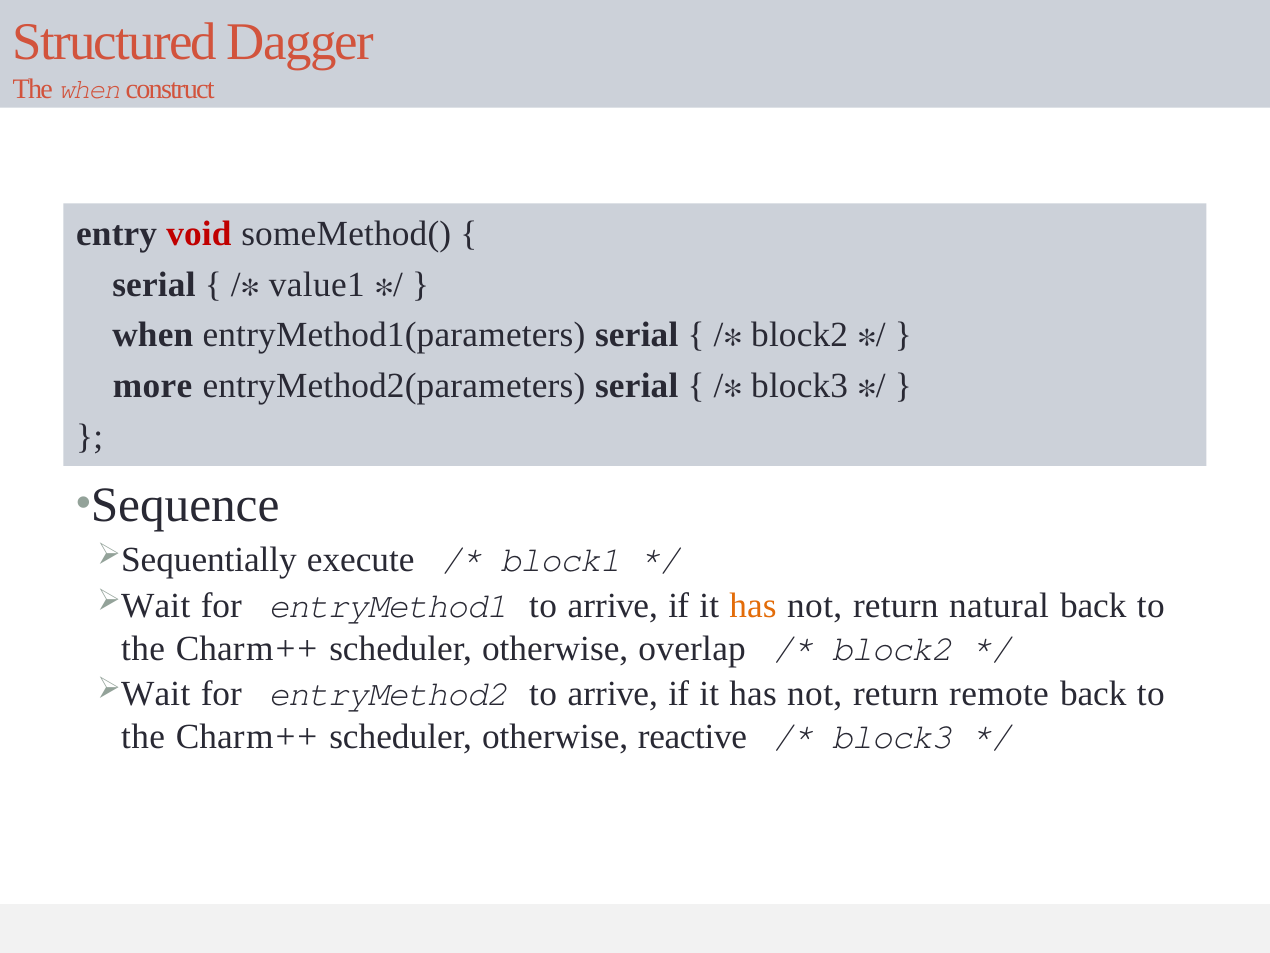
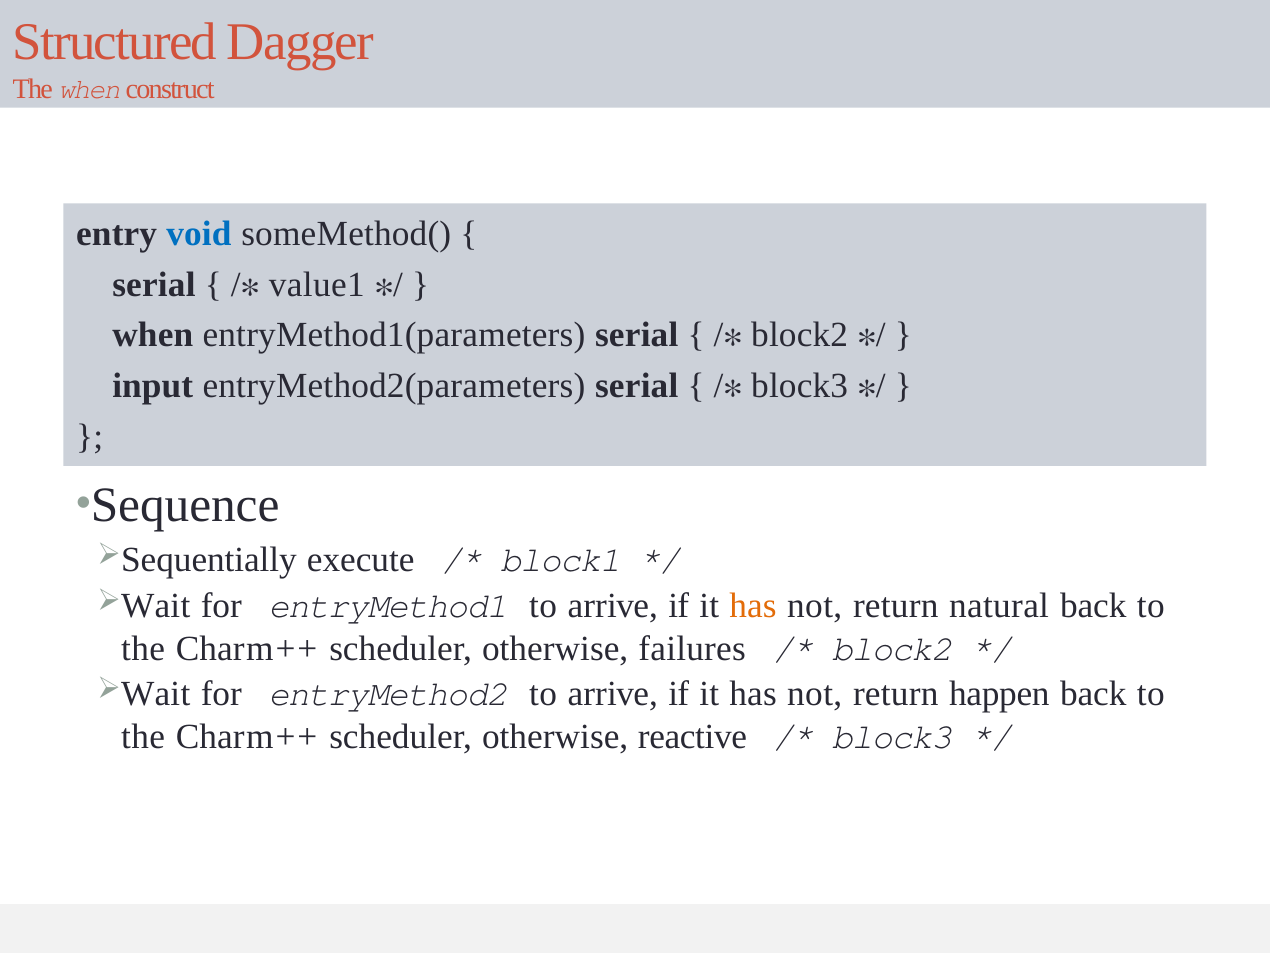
void colour: red -> blue (199, 233)
more: more -> input (153, 386)
overlap: overlap -> failures (692, 648)
remote: remote -> happen (999, 694)
